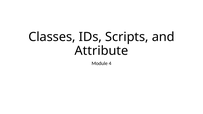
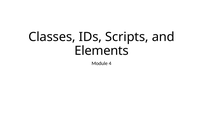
Attribute: Attribute -> Elements (102, 51)
